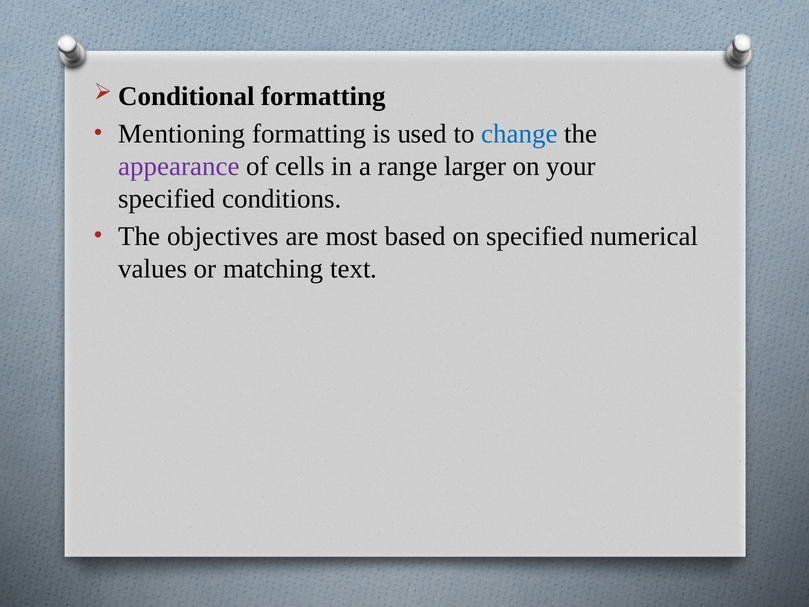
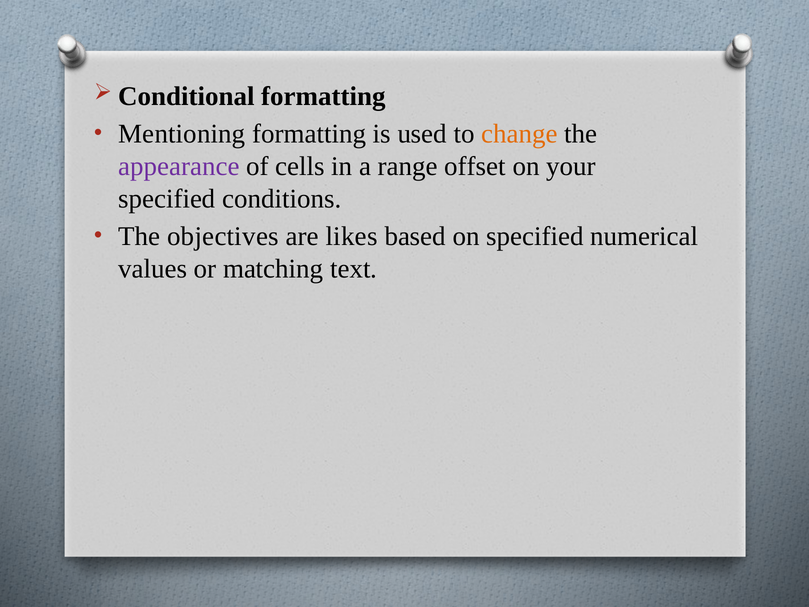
change colour: blue -> orange (519, 134)
larger: larger -> offset (475, 166)
most: most -> likes (352, 236)
